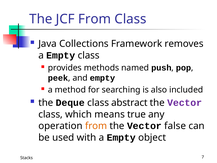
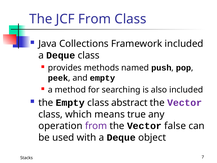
Framework removes: removes -> included (184, 44)
Empty: Empty -> Deque (61, 55)
the Deque: Deque -> Empty (70, 103)
from colour: orange -> purple (96, 126)
with a Empty: Empty -> Deque (121, 137)
